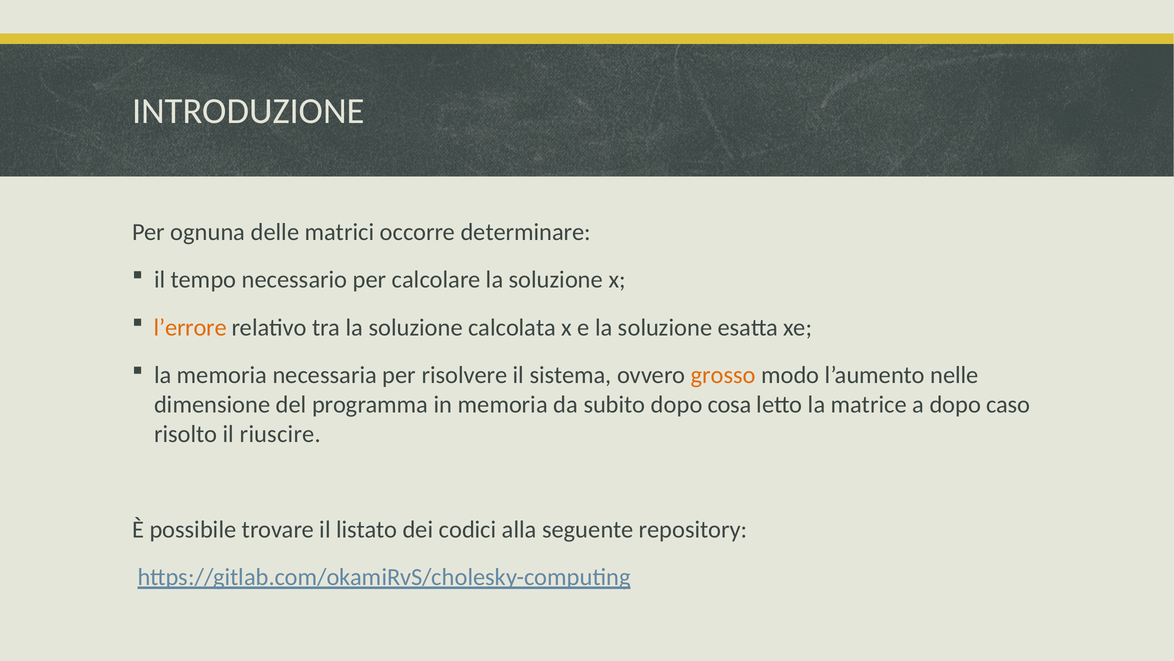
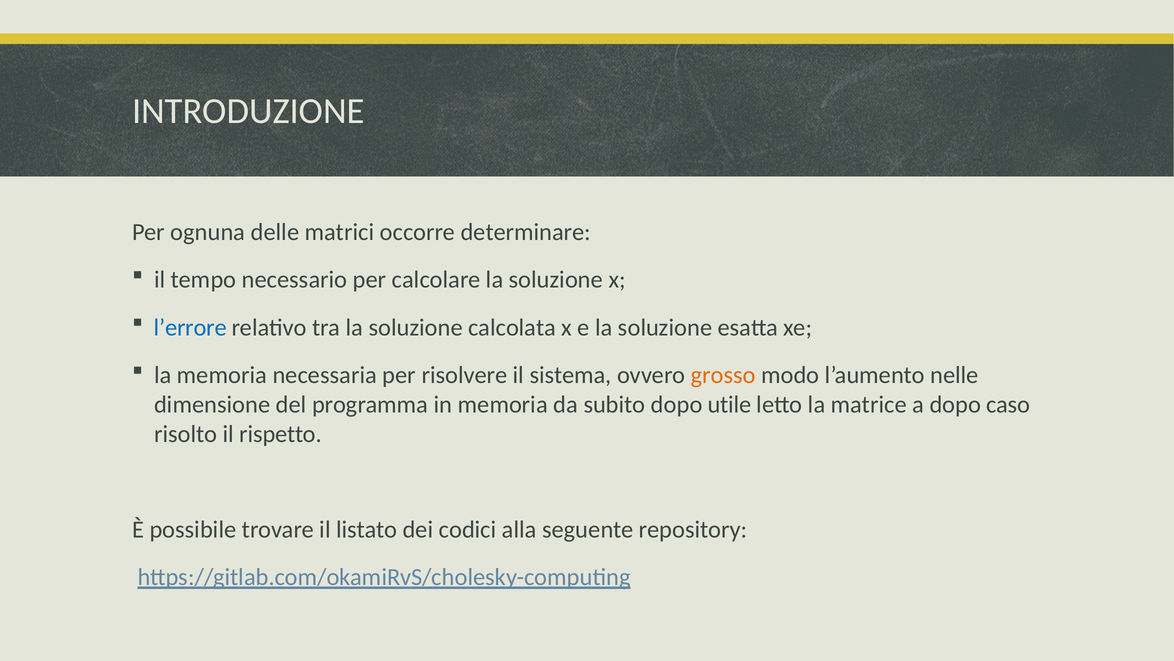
l’errore colour: orange -> blue (190, 327)
cosa: cosa -> utile (730, 404)
riuscire: riuscire -> rispetto (281, 434)
